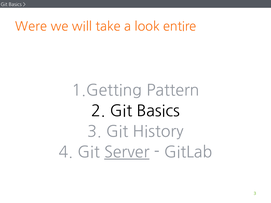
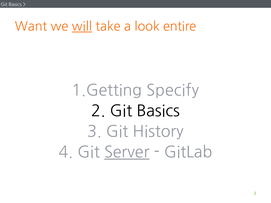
Were: Were -> Want (31, 27)
will underline: none -> present (82, 27)
Pattern: Pattern -> Specify (173, 91)
